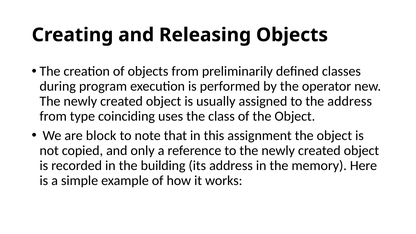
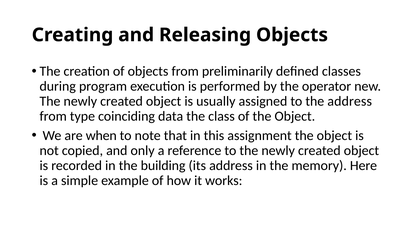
uses: uses -> data (171, 116)
block: block -> when (101, 136)
